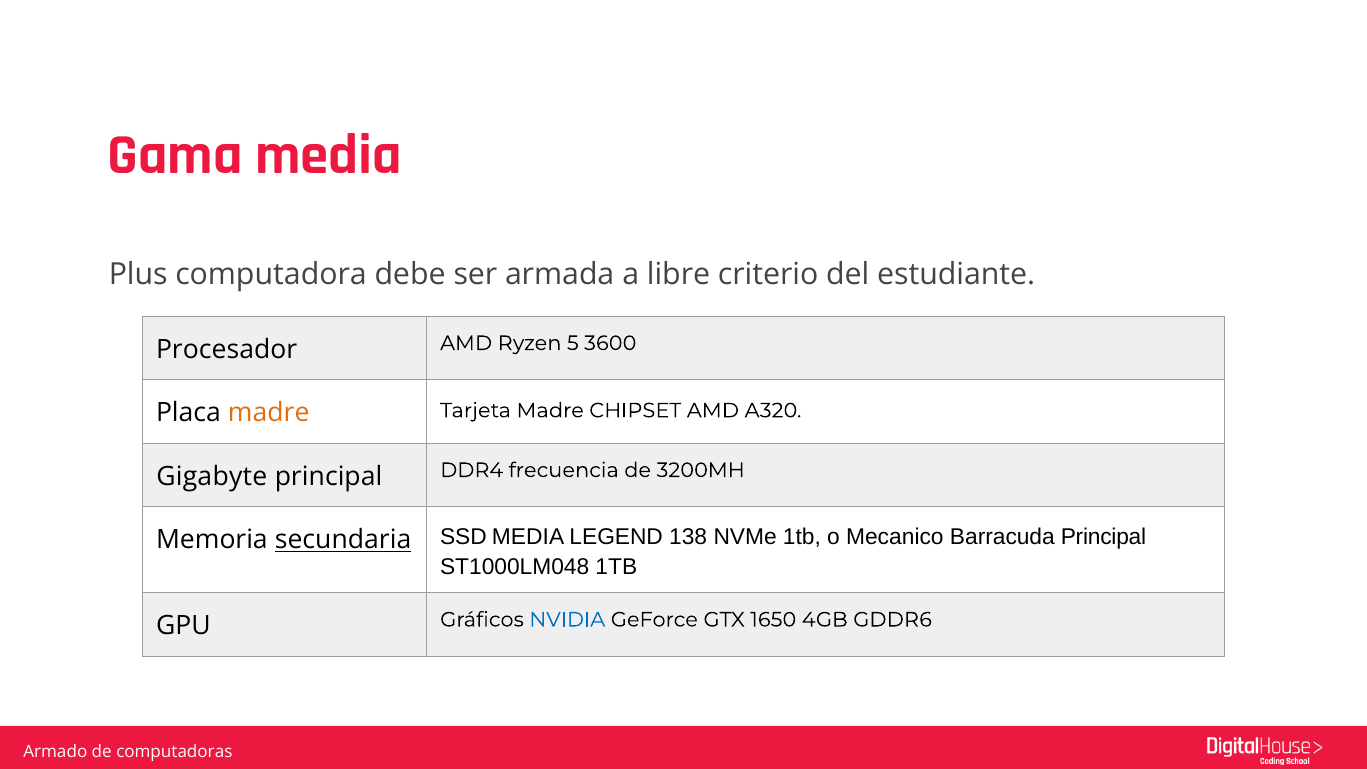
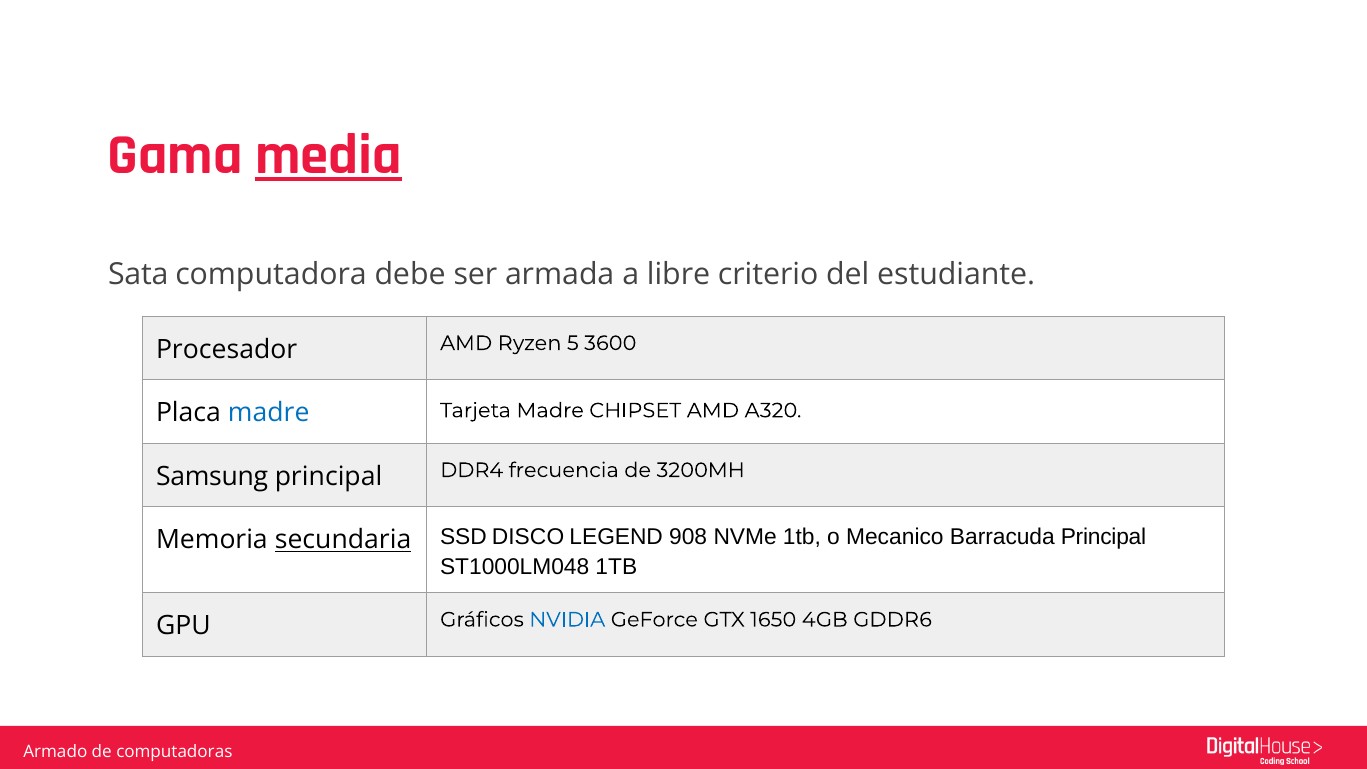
media underline: none -> present (329, 154)
Plus: Plus -> Sata (138, 275)
madre colour: orange -> blue (269, 413)
Gigabyte: Gigabyte -> Samsung (212, 476)
SSD MEDIA: MEDIA -> DISCO (528, 537)
138: 138 -> 908 (688, 537)
